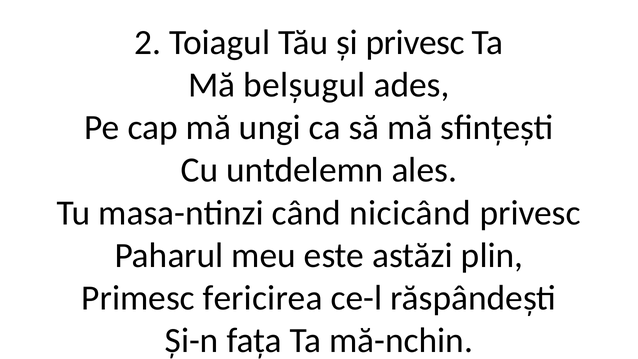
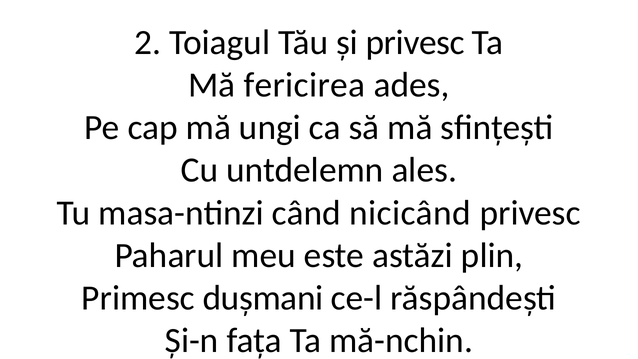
belșugul: belșugul -> fericirea (304, 85)
fericirea: fericirea -> dușmani (263, 298)
